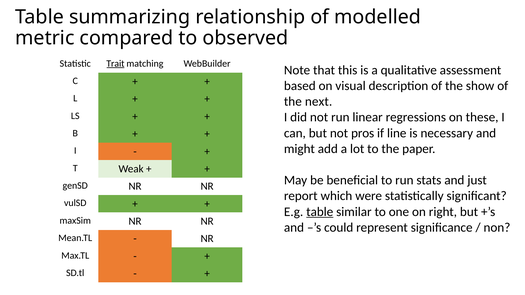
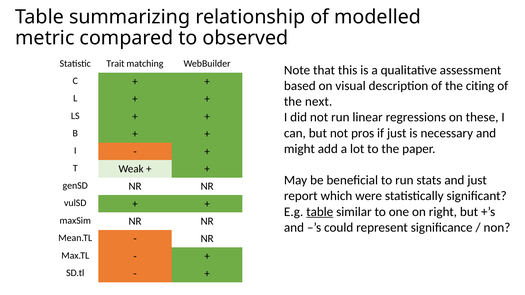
Trait underline: present -> none (115, 64)
show: show -> citing (480, 86)
if line: line -> just (397, 133)
